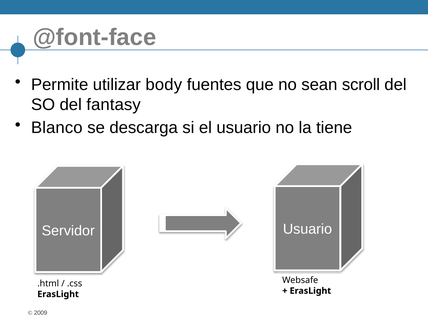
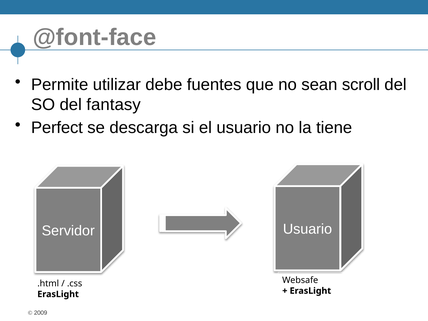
body: body -> debe (164, 85)
Blanco: Blanco -> Perfect (57, 128)
